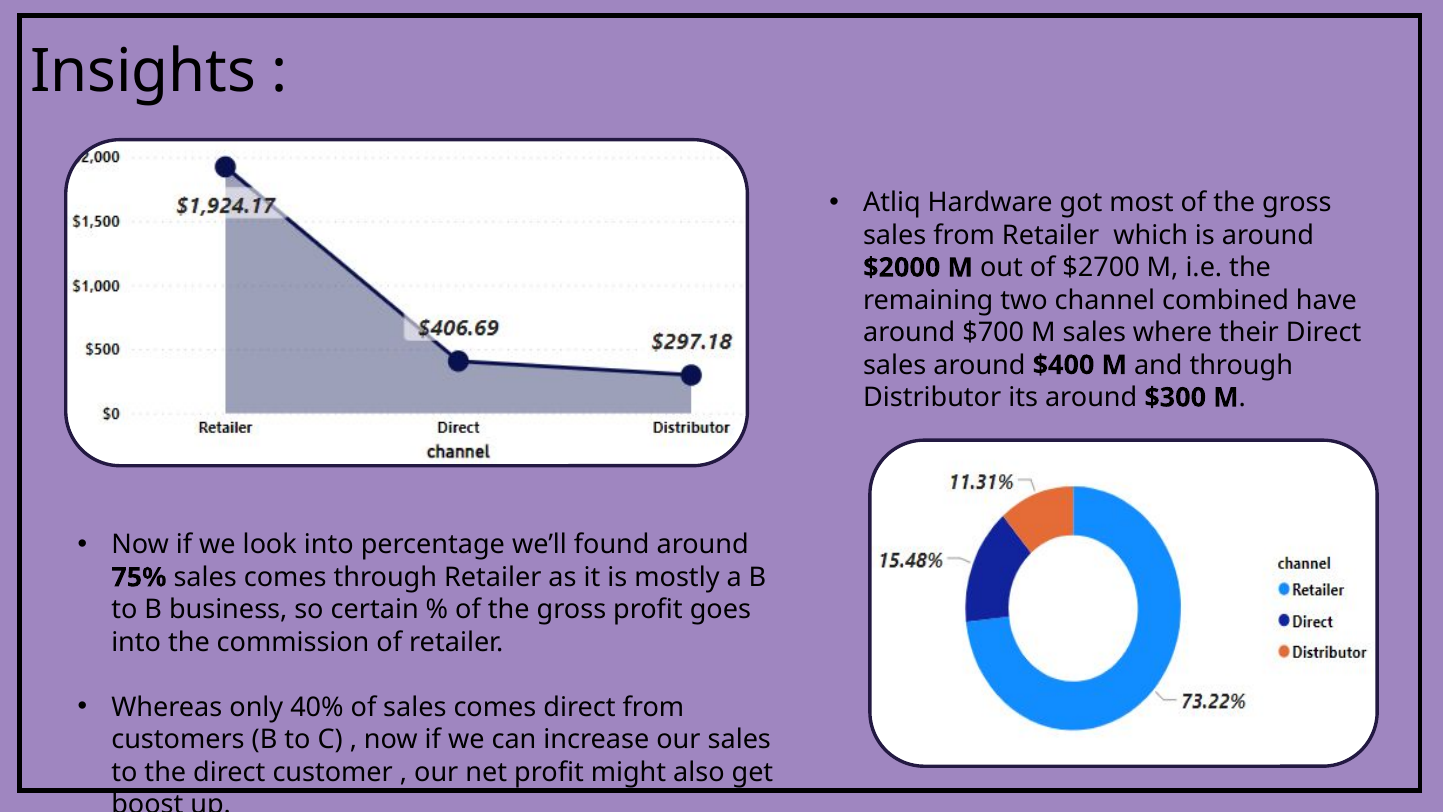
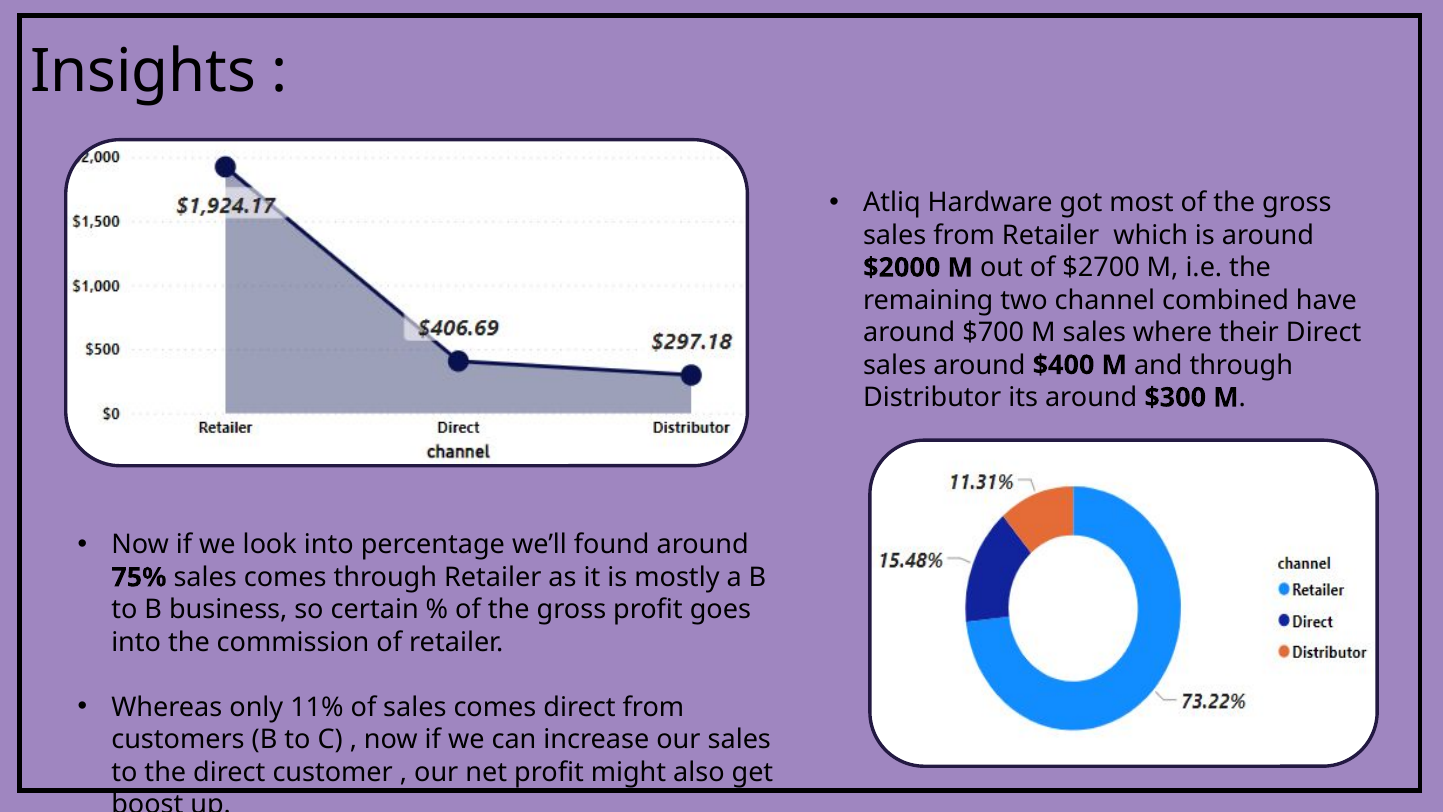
40%: 40% -> 11% (317, 707)
